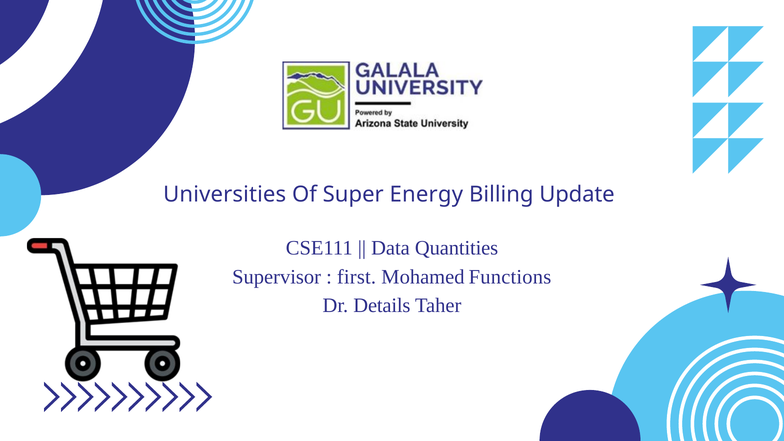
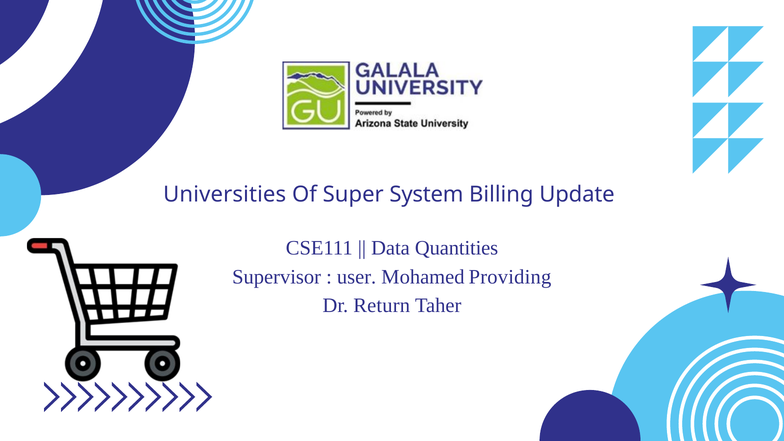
Energy: Energy -> System (426, 194)
first: first -> user (357, 277)
Functions: Functions -> Providing (510, 277)
Details: Details -> Return (382, 306)
